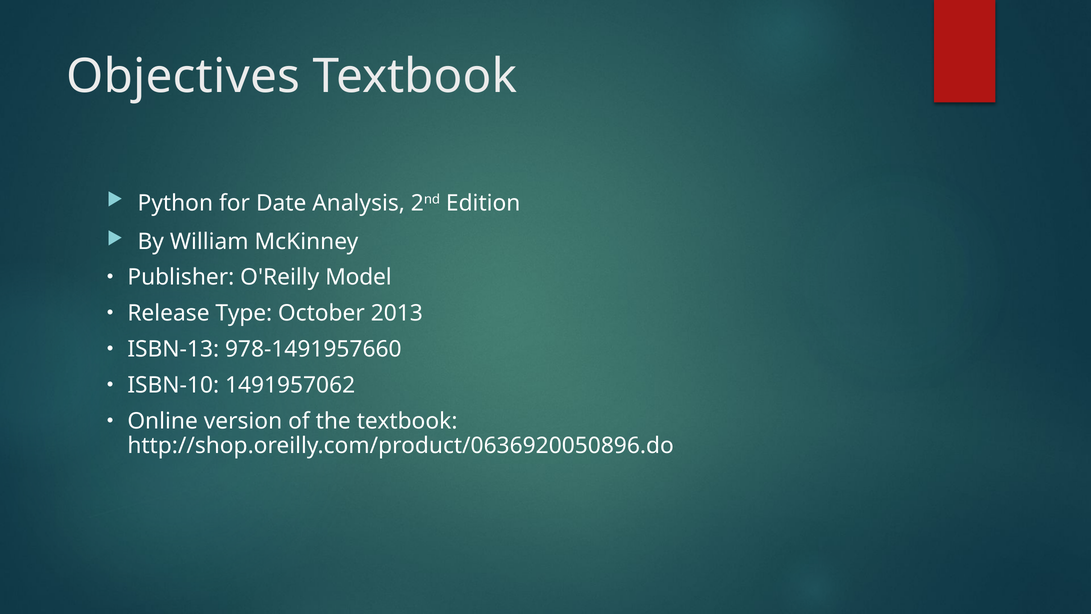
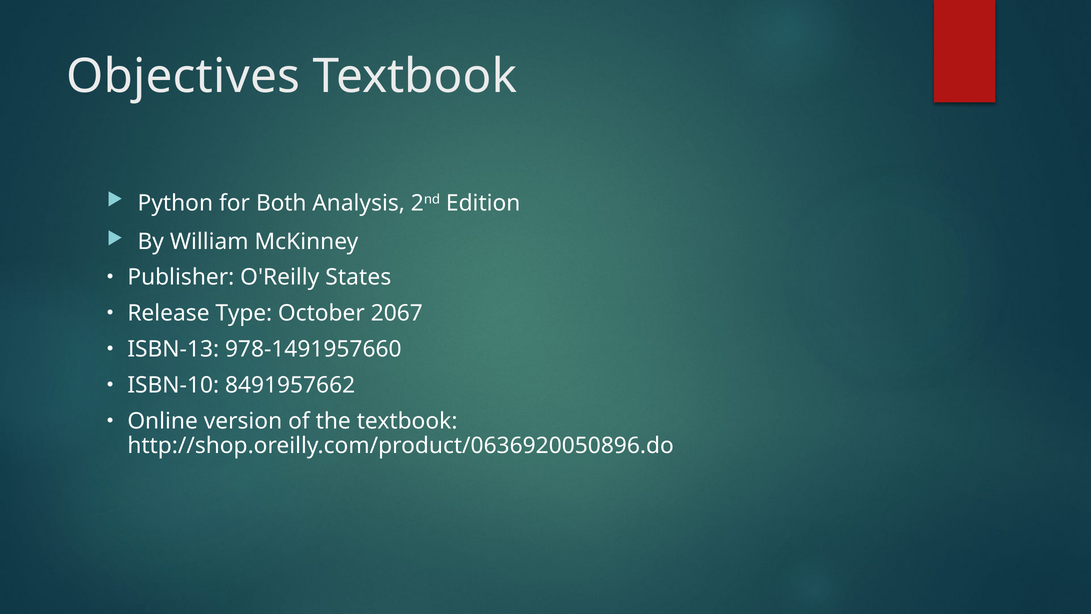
Date: Date -> Both (281, 203)
Model: Model -> States (358, 277)
2013: 2013 -> 2067 (397, 313)
1491957062: 1491957062 -> 8491957662 (290, 385)
